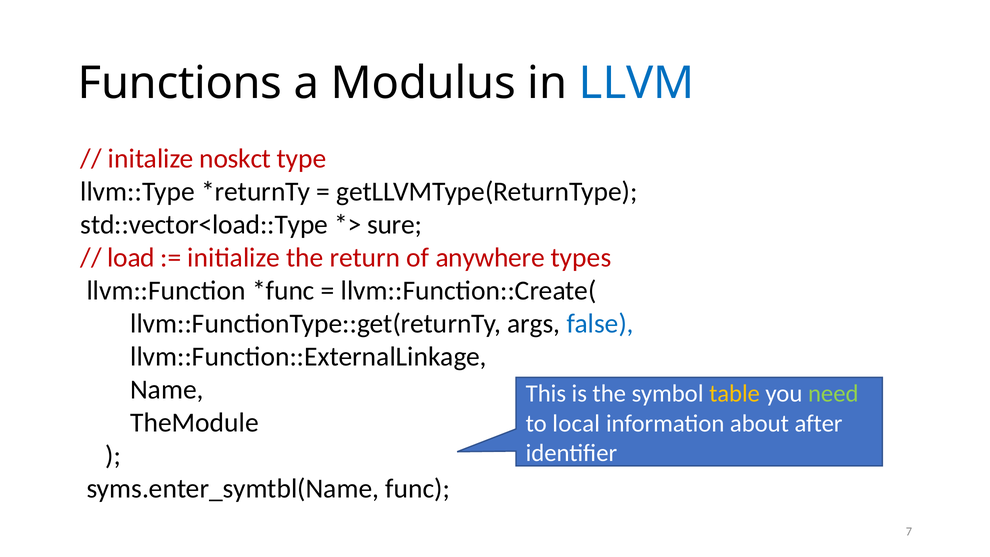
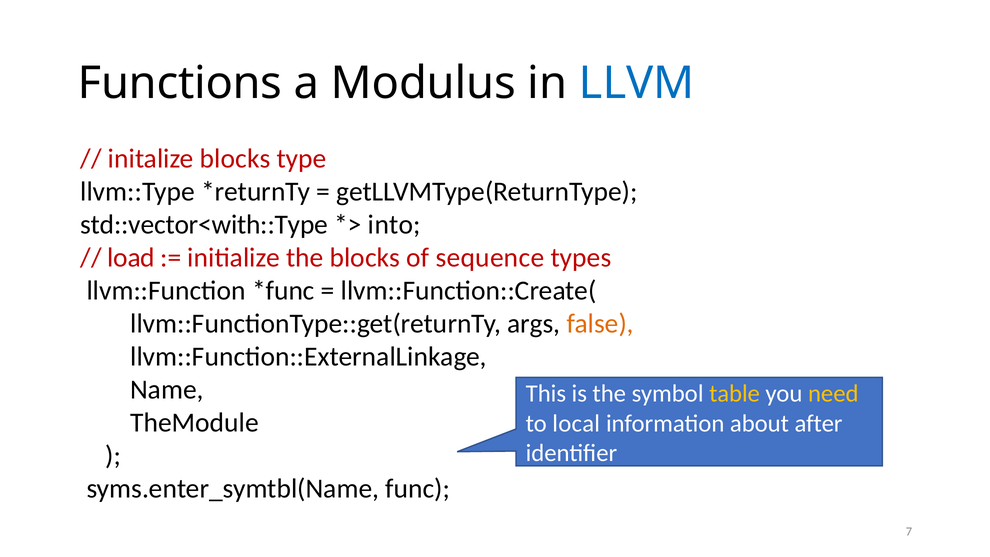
initalize noskct: noskct -> blocks (235, 159)
std::vector<load::Type: std::vector<load::Type -> std::vector<with::Type (204, 225)
sure: sure -> into (394, 225)
the return: return -> blocks (365, 258)
anywhere: anywhere -> sequence (490, 258)
false colour: blue -> orange (600, 324)
need colour: light green -> yellow (833, 394)
